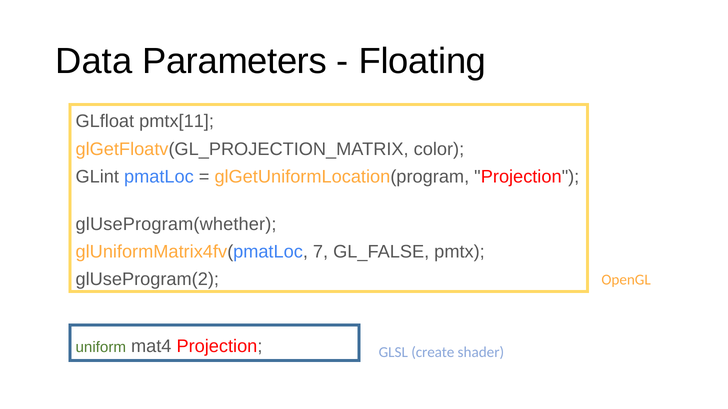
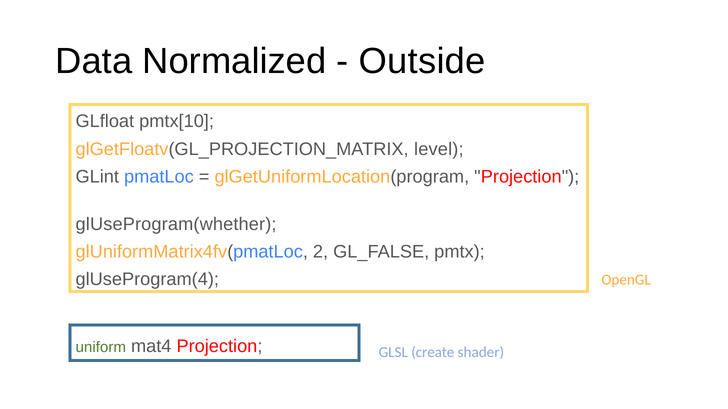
Parameters: Parameters -> Normalized (234, 61)
Floating: Floating -> Outside (422, 61)
pmtx[11: pmtx[11 -> pmtx[10 (177, 121)
color: color -> level (439, 149)
7: 7 -> 2 (321, 252)
glUseProgram(2: glUseProgram(2 -> glUseProgram(4 (147, 280)
